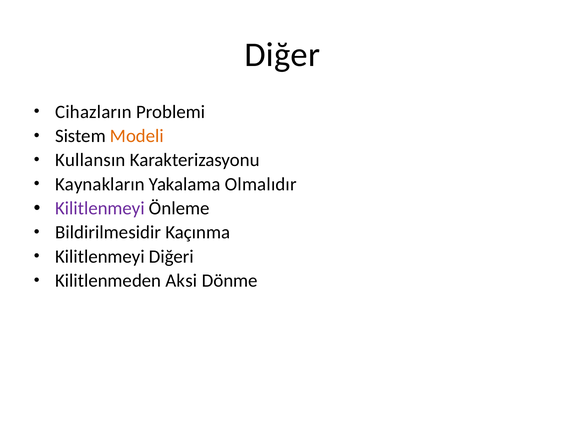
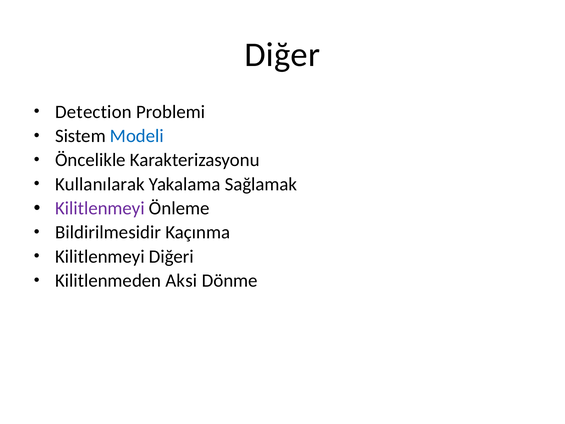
Cihazların: Cihazların -> Detection (93, 112)
Modeli colour: orange -> blue (137, 136)
Kullansın: Kullansın -> Öncelikle (90, 160)
Kaynakların: Kaynakların -> Kullanılarak (100, 184)
Olmalıdır: Olmalıdır -> Sağlamak (261, 184)
